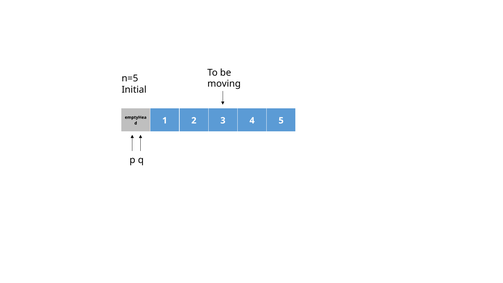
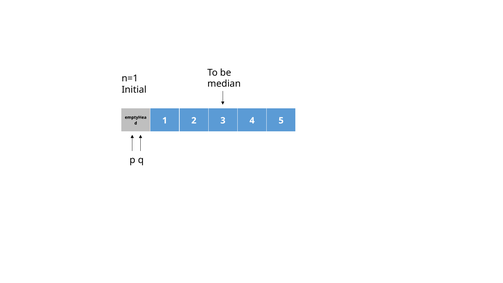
n=5: n=5 -> n=1 (130, 78)
moving: moving -> median (224, 84)
